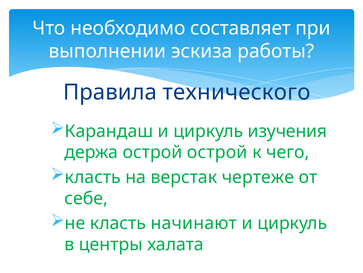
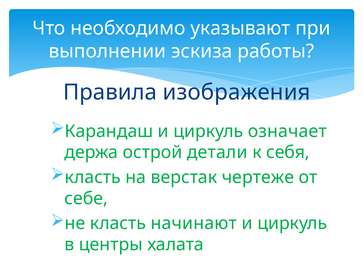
составляет: составляет -> указывают (240, 28)
технического: технического -> изображения (237, 92)
изучения: изучения -> означает (287, 131)
острой острой: острой -> детали (217, 152)
чего: чего -> себя (288, 152)
